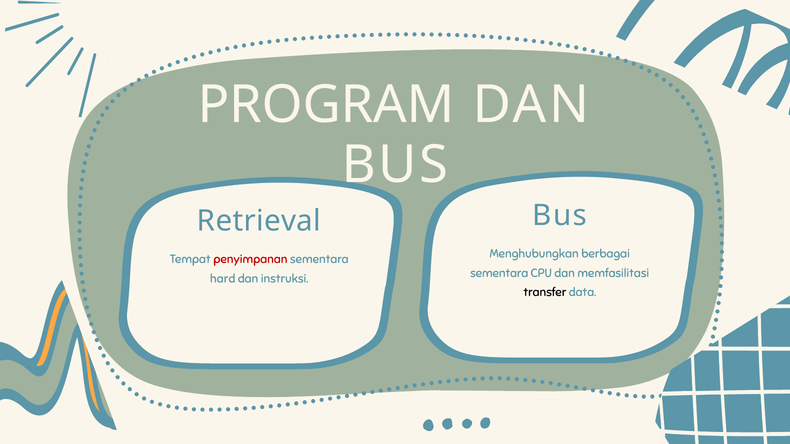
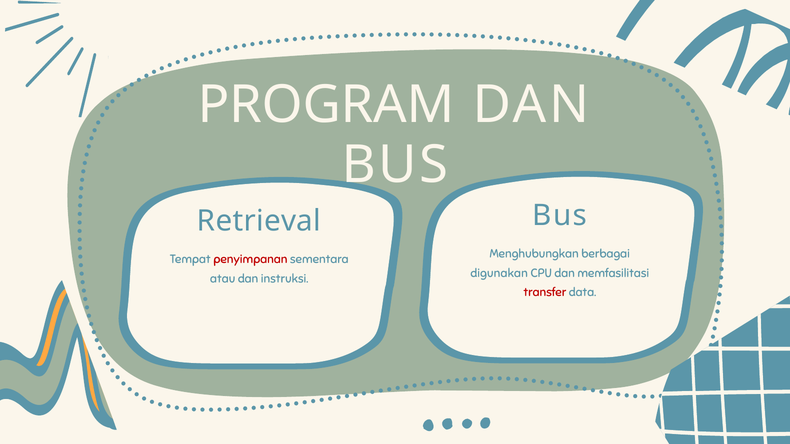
sementara: sementara -> digunakan (499, 273)
hard: hard -> atau (223, 279)
transfer colour: black -> red (545, 293)
